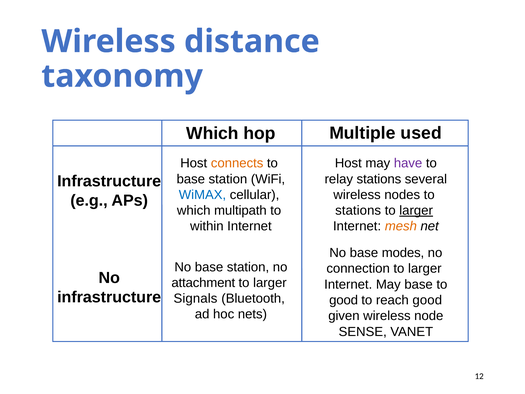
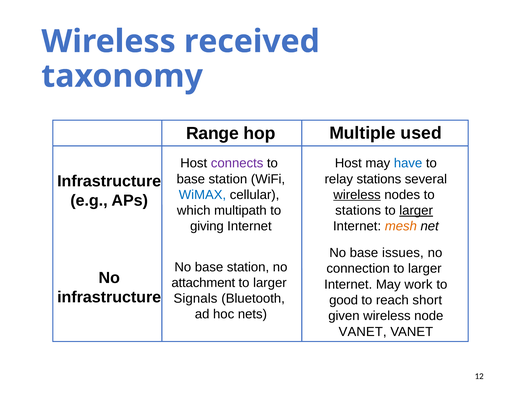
distance: distance -> received (252, 41)
Which: Which -> Range (212, 133)
connects colour: orange -> purple (237, 163)
have colour: purple -> blue (408, 163)
wireless underline: none -> present (357, 195)
within: within -> giving (207, 226)
modes: modes -> issues (403, 253)
May base: base -> work (418, 284)
reach good: good -> short (427, 300)
SENSE: SENSE -> VANET (363, 331)
